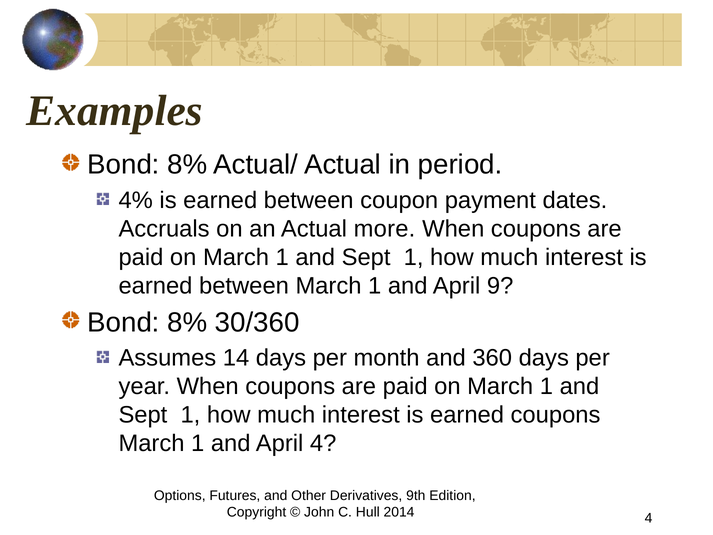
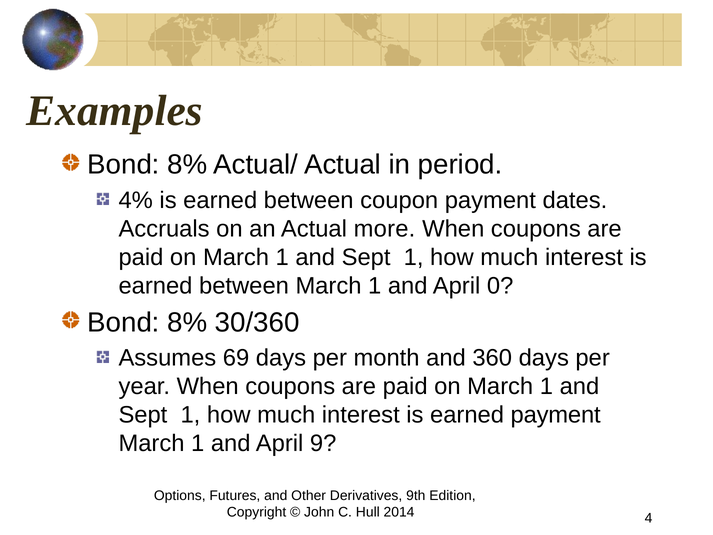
9: 9 -> 0 (500, 286)
14: 14 -> 69 (236, 358)
earned coupons: coupons -> payment (556, 415)
April 4: 4 -> 9 (323, 443)
